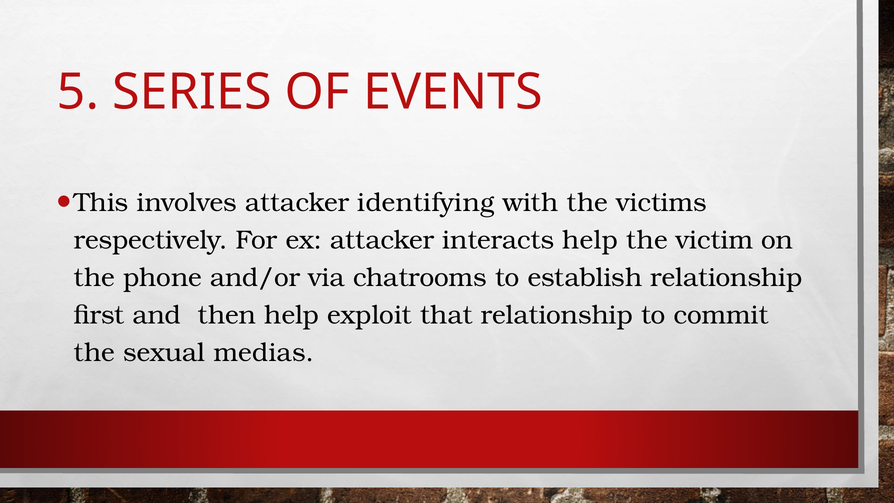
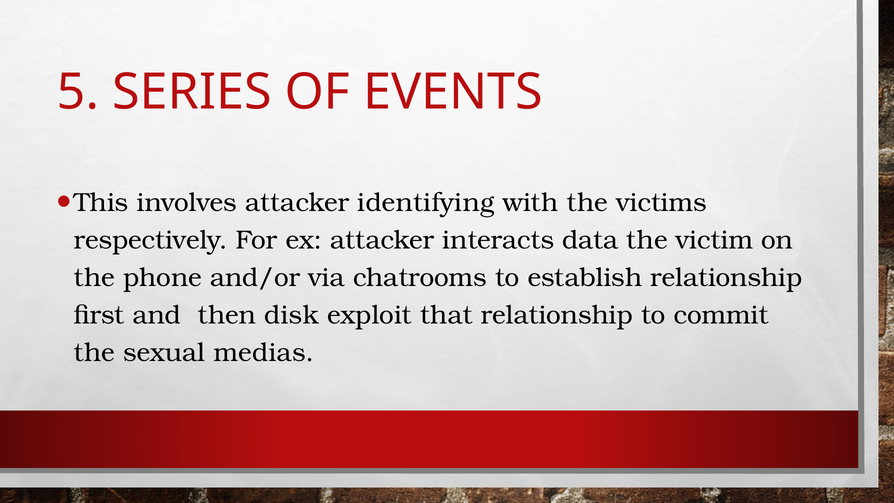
interacts help: help -> data (590, 240)
then help: help -> disk (292, 315)
